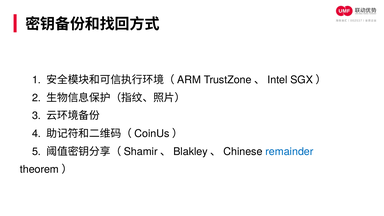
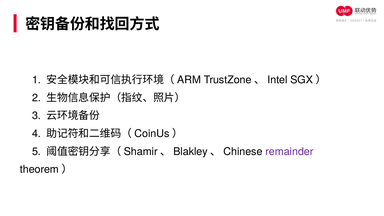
remainder colour: blue -> purple (289, 152)
